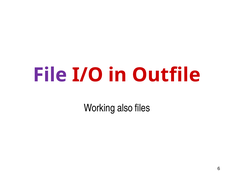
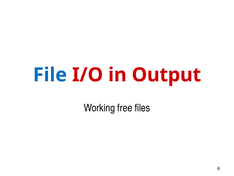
File colour: purple -> blue (50, 75)
Outfile: Outfile -> Output (166, 75)
also: also -> free (125, 108)
